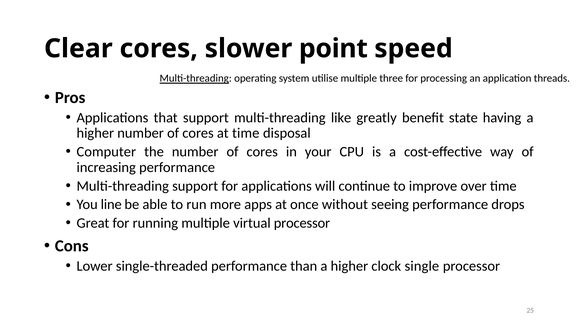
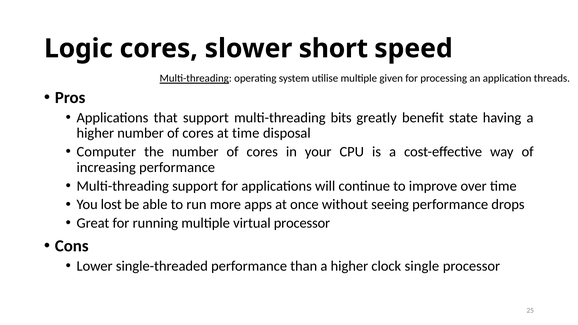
Clear: Clear -> Logic (78, 49)
point: point -> short (333, 49)
three: three -> given (391, 78)
like: like -> bits (341, 118)
line: line -> lost (111, 205)
